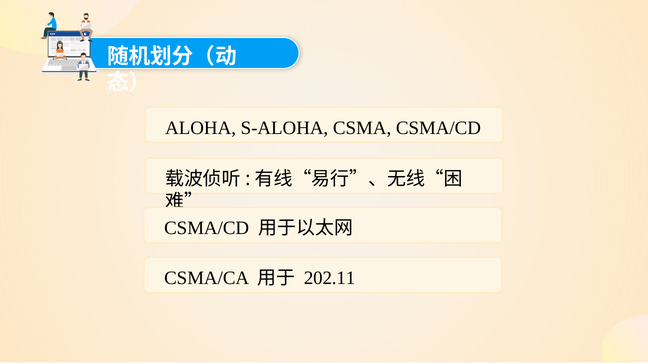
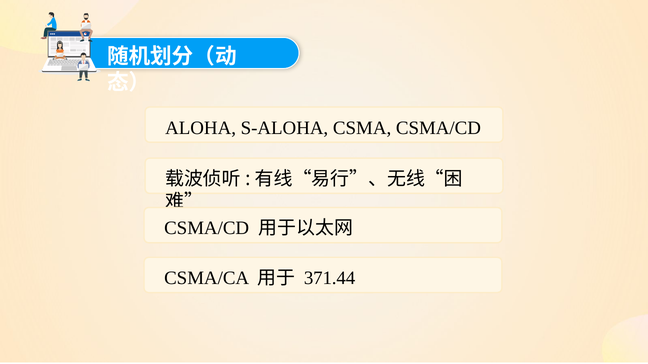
202.11: 202.11 -> 371.44 (330, 278)
